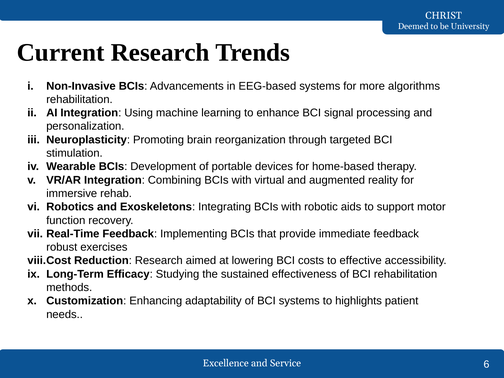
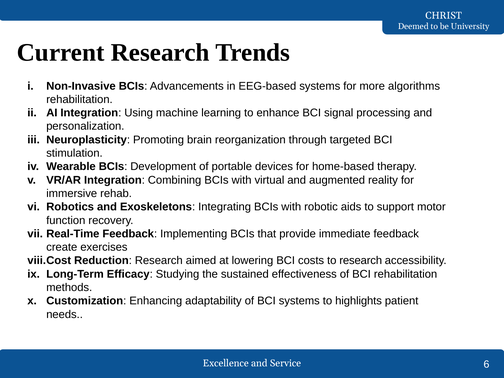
robust: robust -> create (62, 247)
to effective: effective -> research (361, 261)
